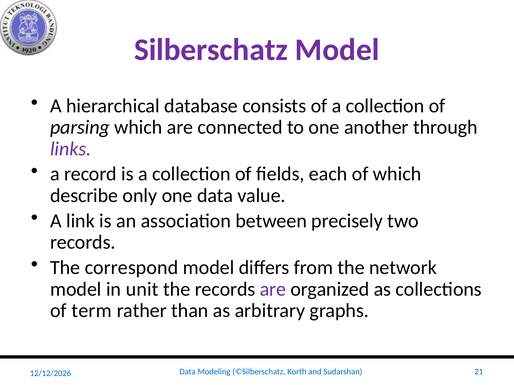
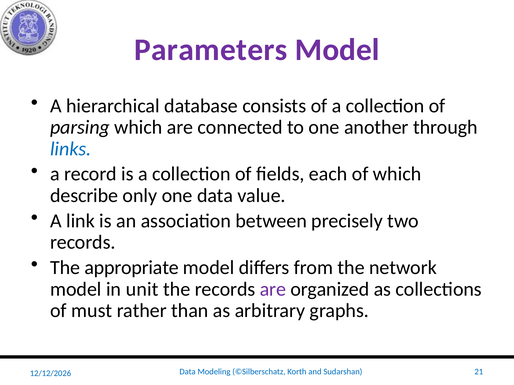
Silberschatz: Silberschatz -> Parameters (211, 50)
links colour: purple -> blue (71, 149)
correspond: correspond -> appropriate (132, 268)
term: term -> must (92, 311)
